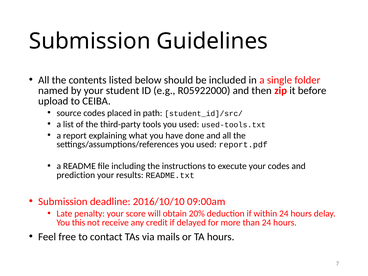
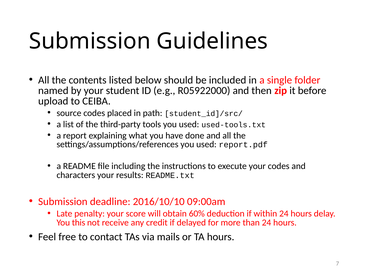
prediction: prediction -> characters (76, 175)
20%: 20% -> 60% (197, 214)
